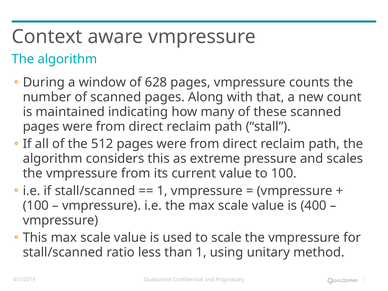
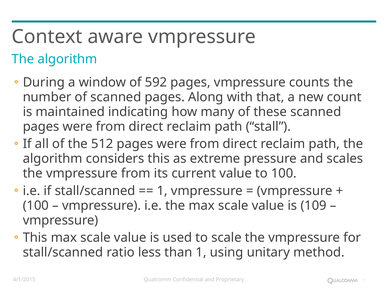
628: 628 -> 592 (156, 82)
400: 400 -> 109 (314, 206)
